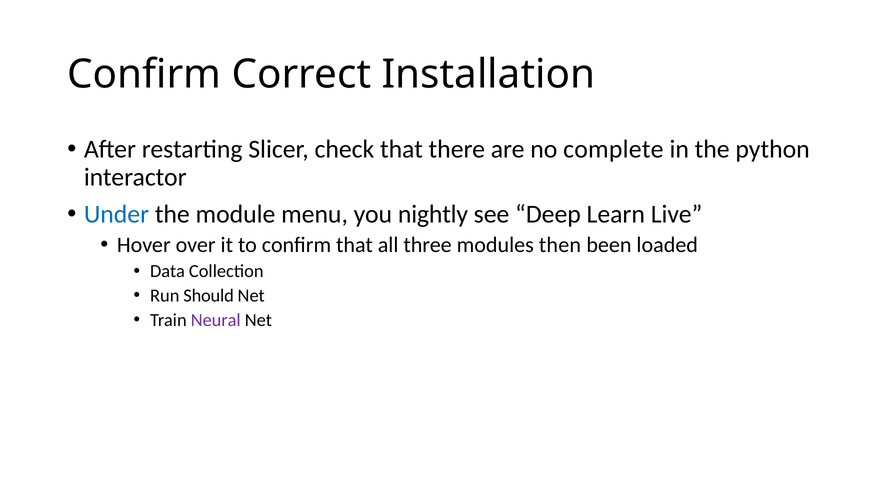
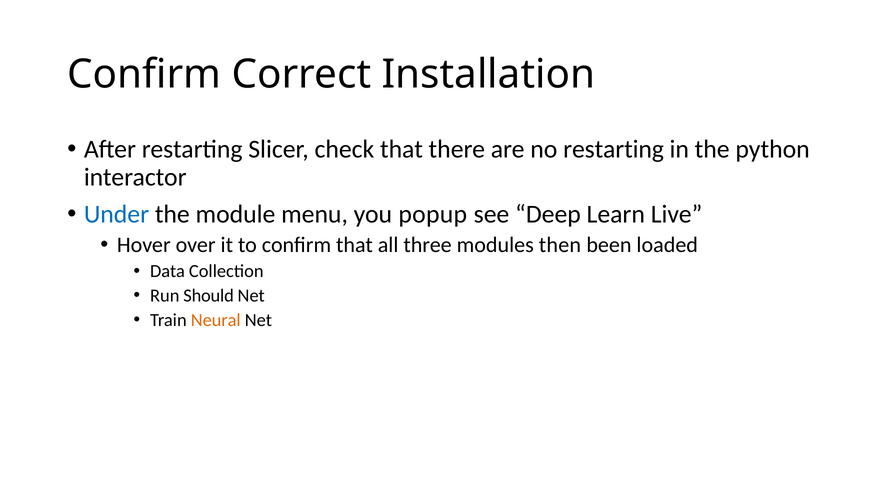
no complete: complete -> restarting (614, 149)
nightly: nightly -> popup (433, 214)
Neural colour: purple -> orange (216, 320)
